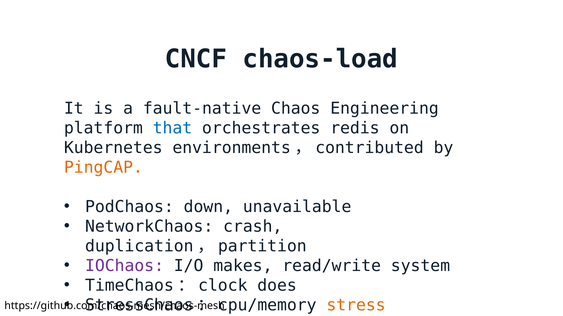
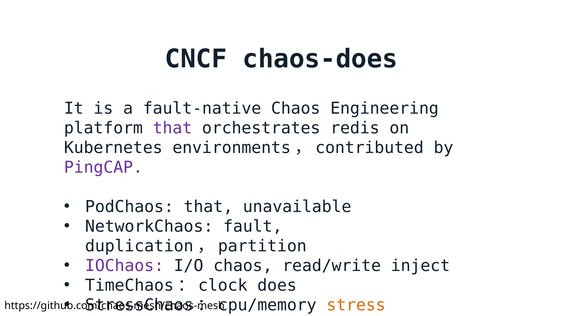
chaos-load: chaos-load -> chaos-does (320, 59)
that colour: blue -> purple (172, 128)
PingCAP colour: orange -> purple (103, 168)
PodChaos down: down -> that (208, 207)
crash: crash -> fault (253, 227)
I/O makes: makes -> chaos (243, 266)
system: system -> inject (420, 266)
